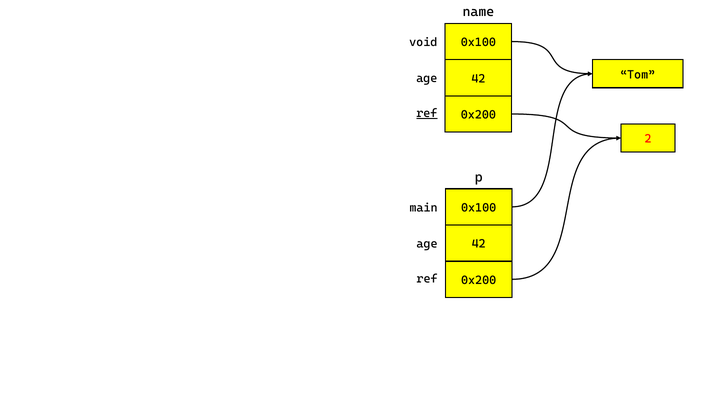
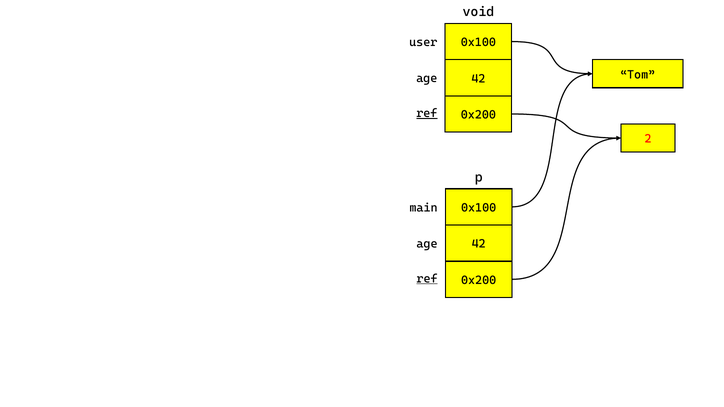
name: name -> void (478, 12)
void: void -> user (423, 42)
ref underline: none -> present (427, 279)
